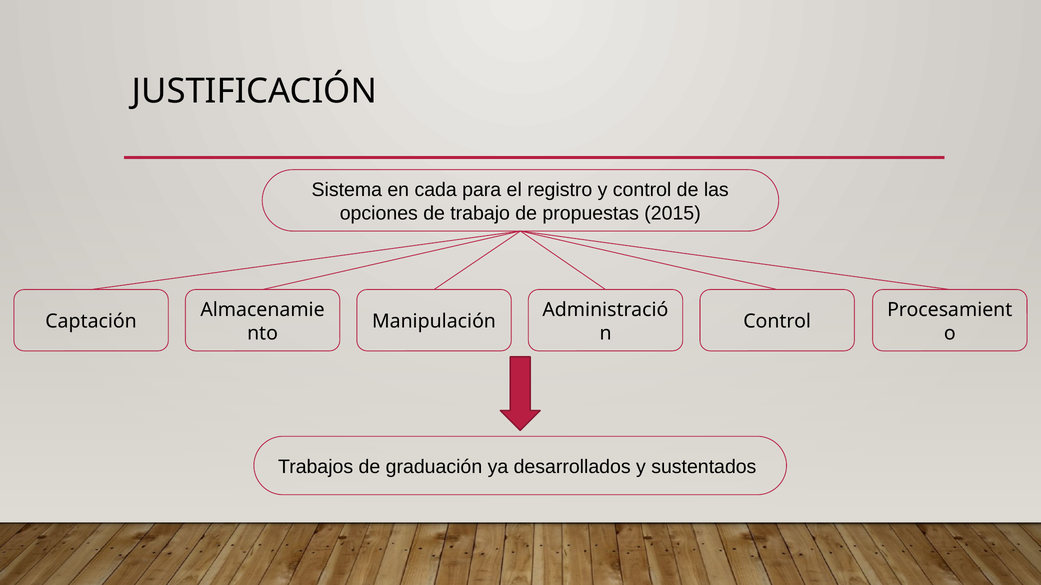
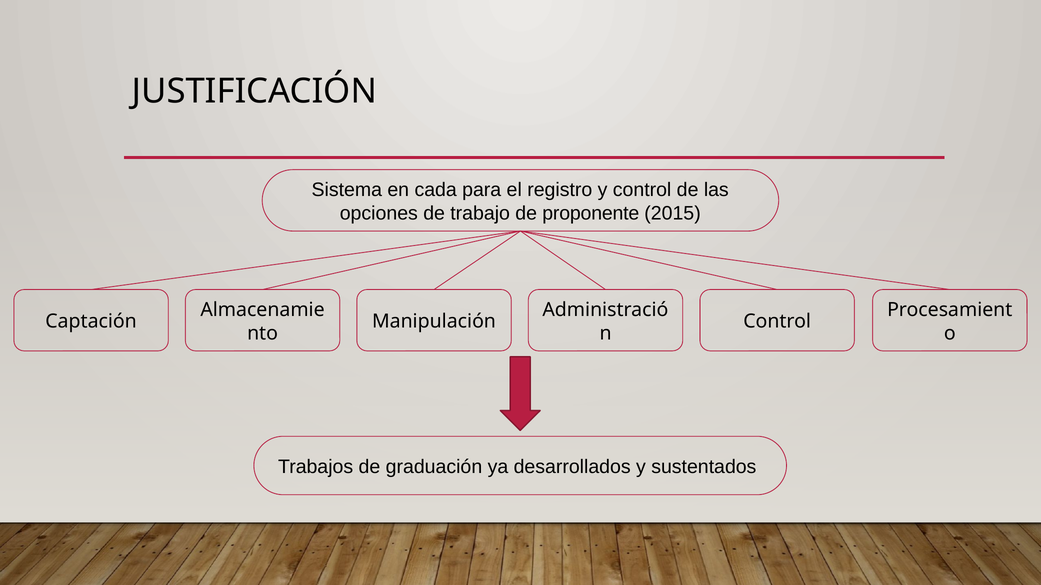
propuestas: propuestas -> proponente (591, 214)
